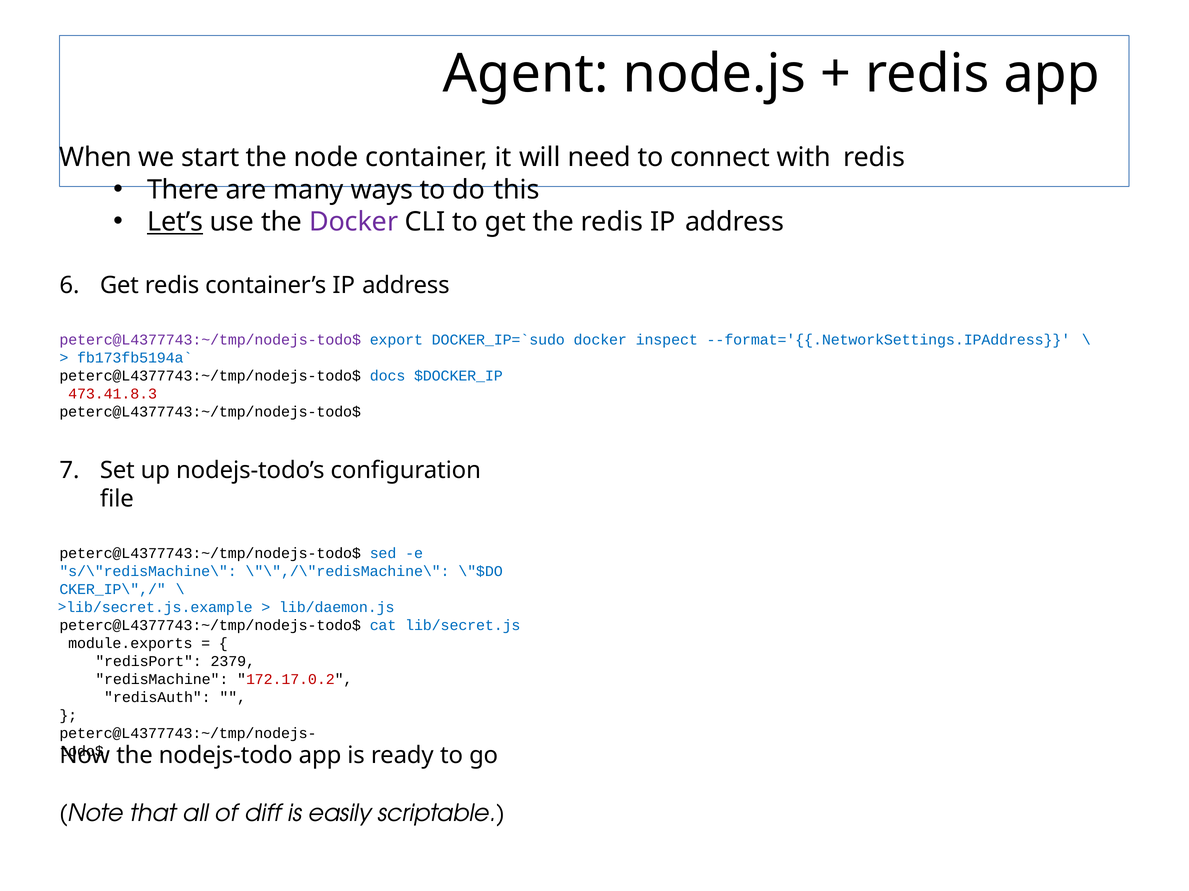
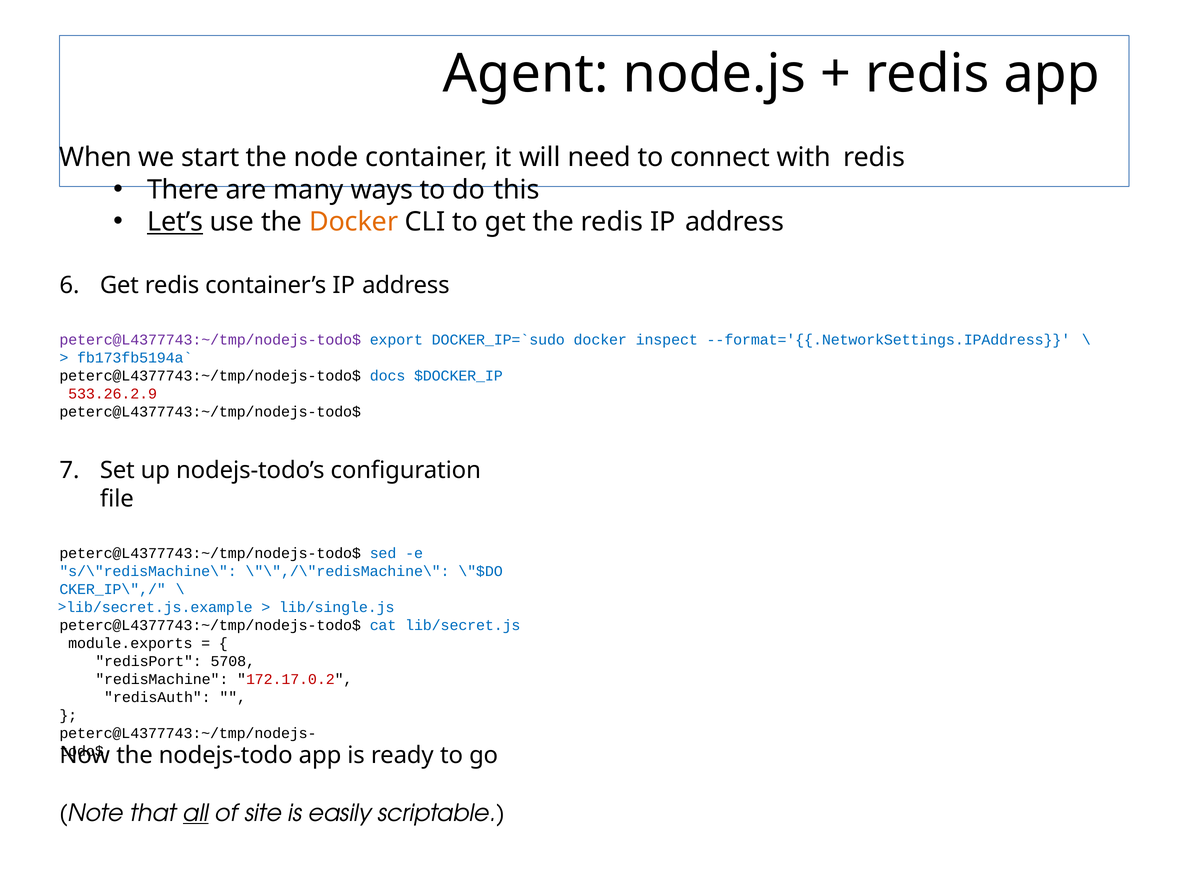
Docker colour: purple -> orange (354, 222)
473.41.8.3: 473.41.8.3 -> 533.26.2.9 (113, 394)
lib/daemon.js: lib/daemon.js -> lib/single.js (337, 608)
2379: 2379 -> 5708 (233, 662)
all underline: none -> present (196, 814)
diff: diff -> site (263, 814)
